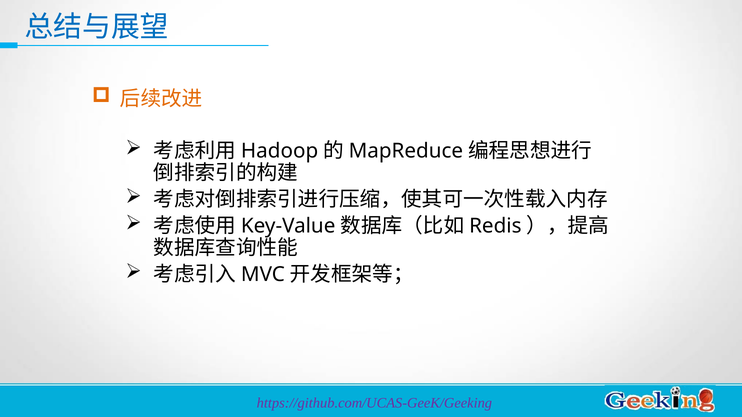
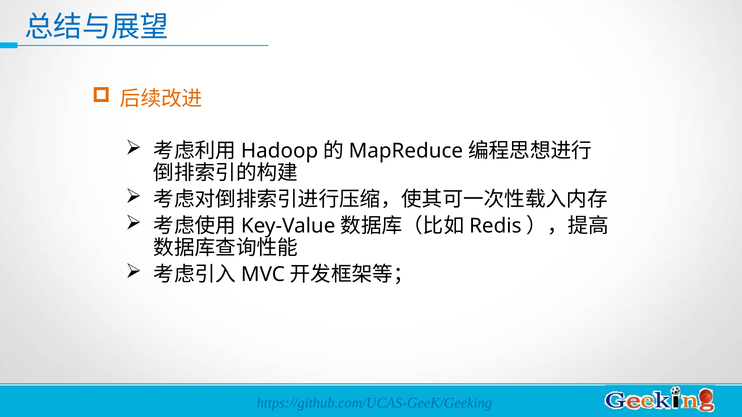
https://github.com/UCAS-GeeK/Geeking colour: purple -> blue (374, 403)
